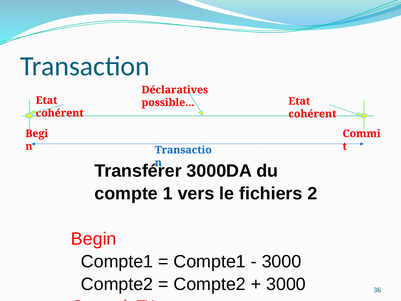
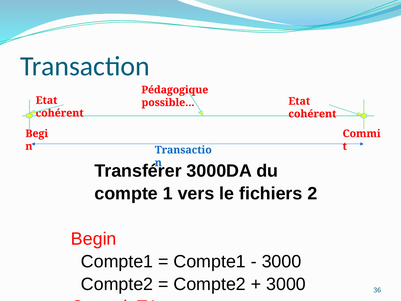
Déclaratives: Déclaratives -> Pédagogique (175, 90)
